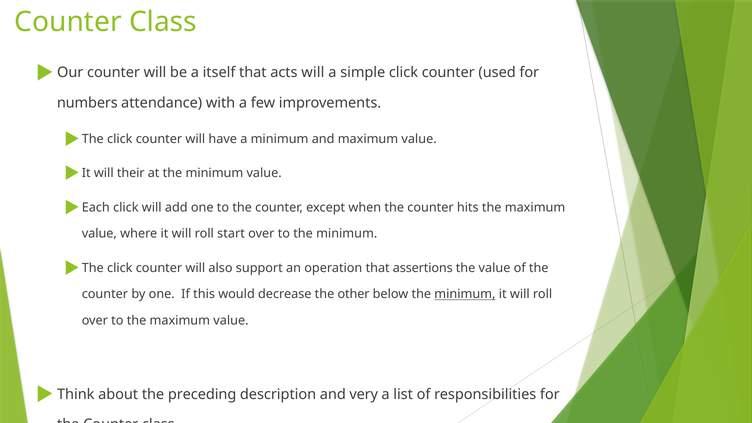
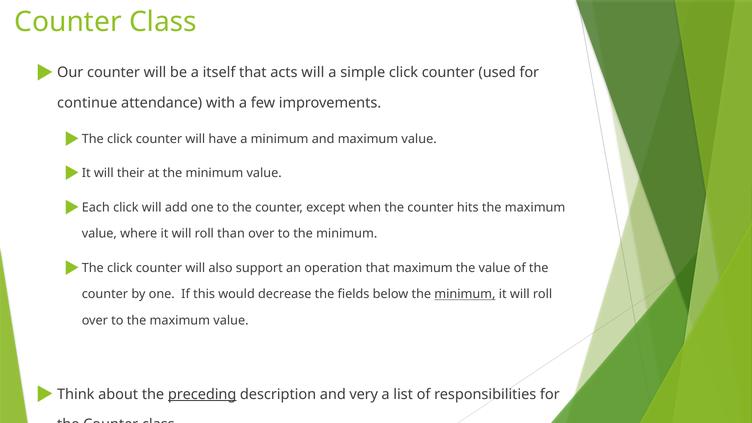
numbers: numbers -> continue (87, 103)
start: start -> than (231, 234)
that assertions: assertions -> maximum (423, 268)
other: other -> fields (354, 294)
preceding underline: none -> present (202, 394)
